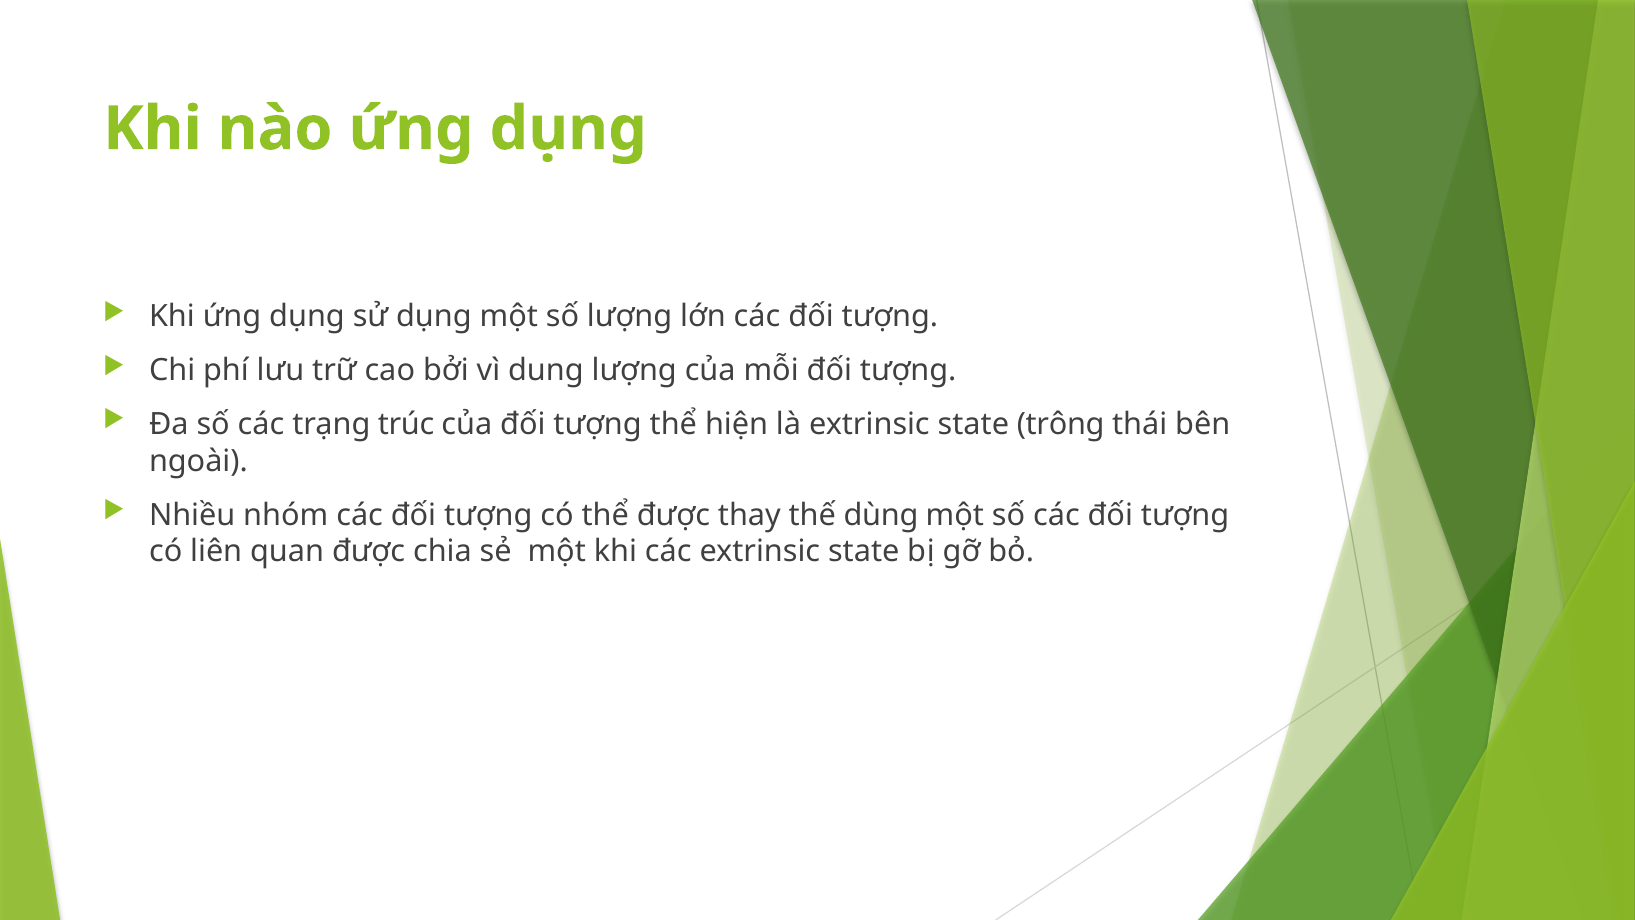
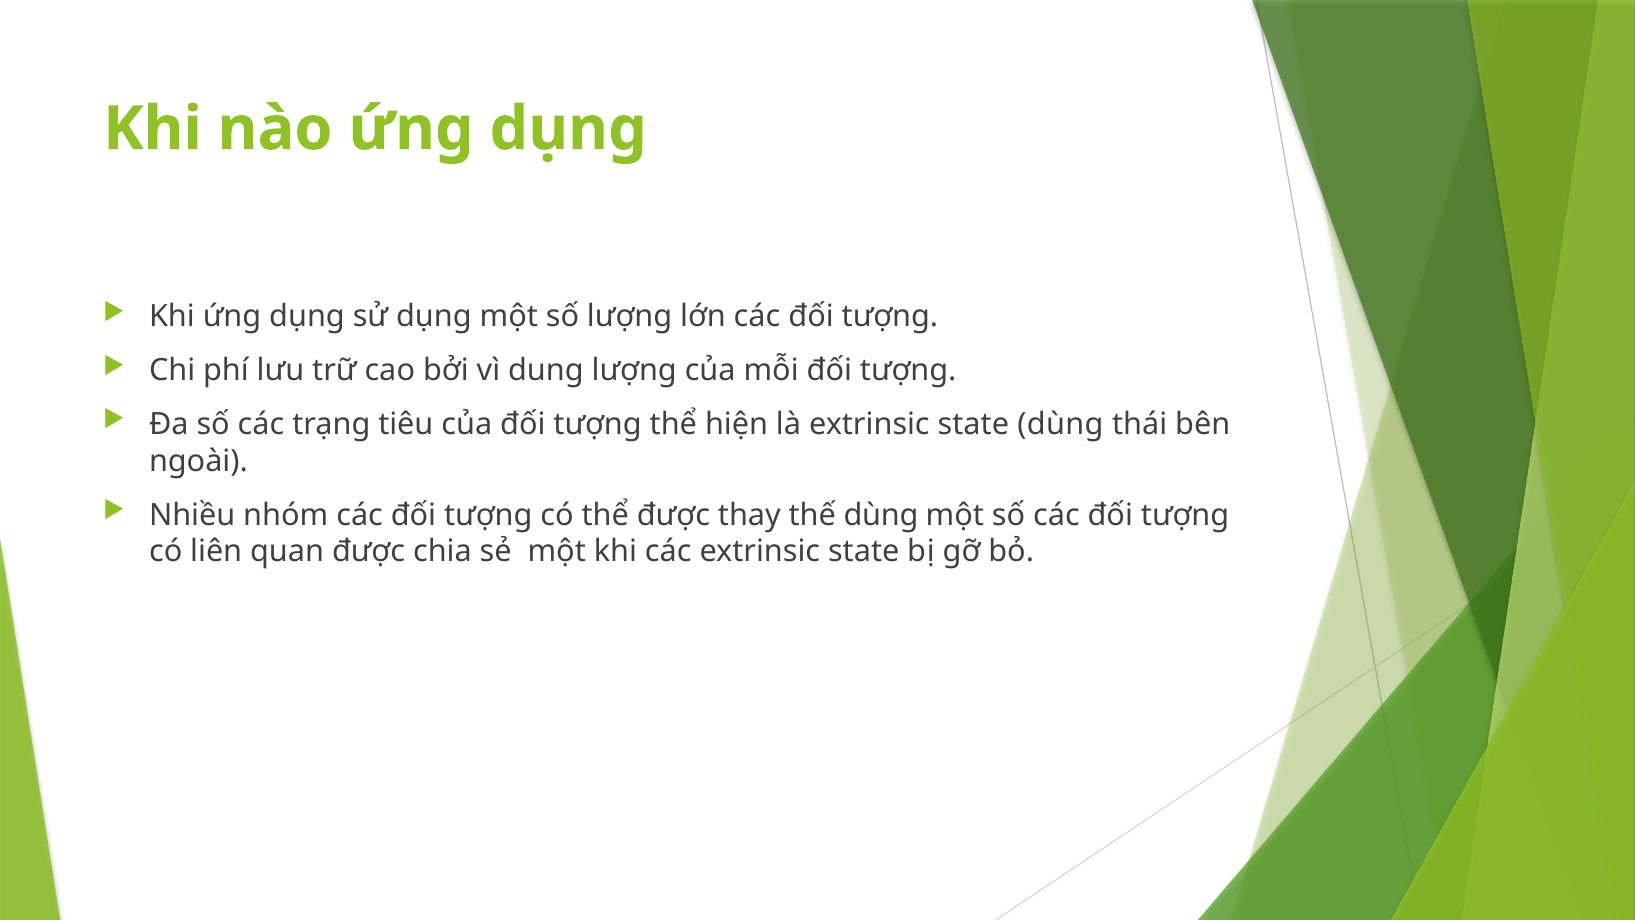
trúc: trúc -> tiêu (406, 424)
state trông: trông -> dùng (1060, 424)
